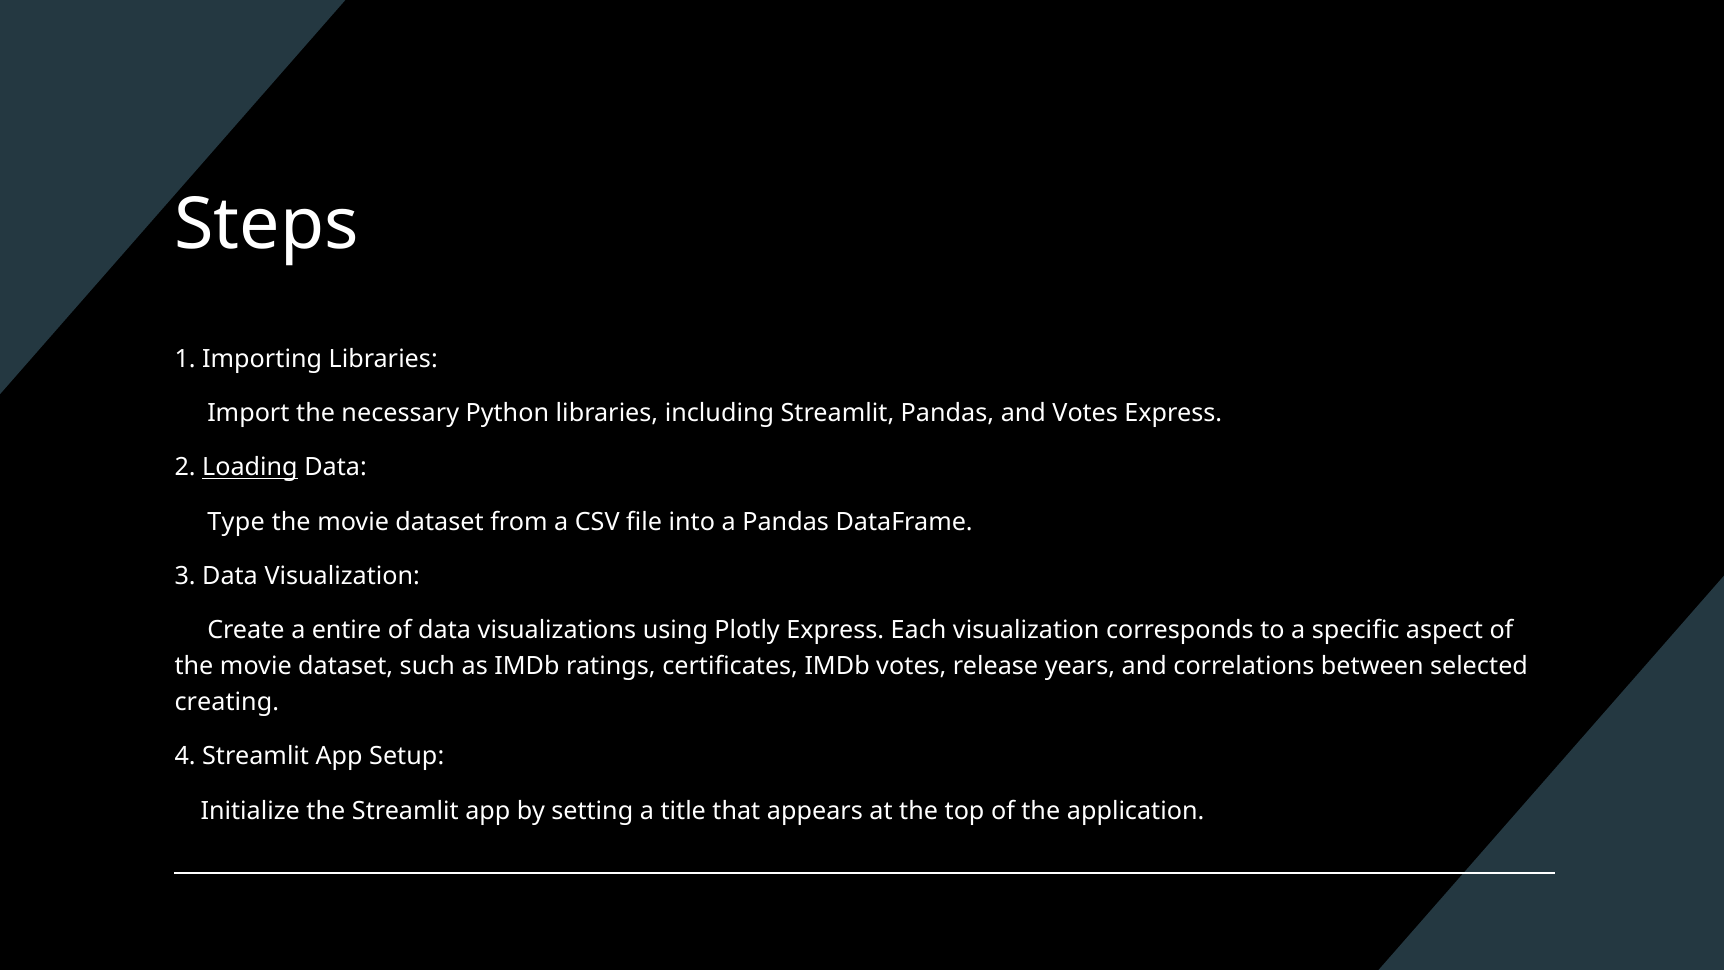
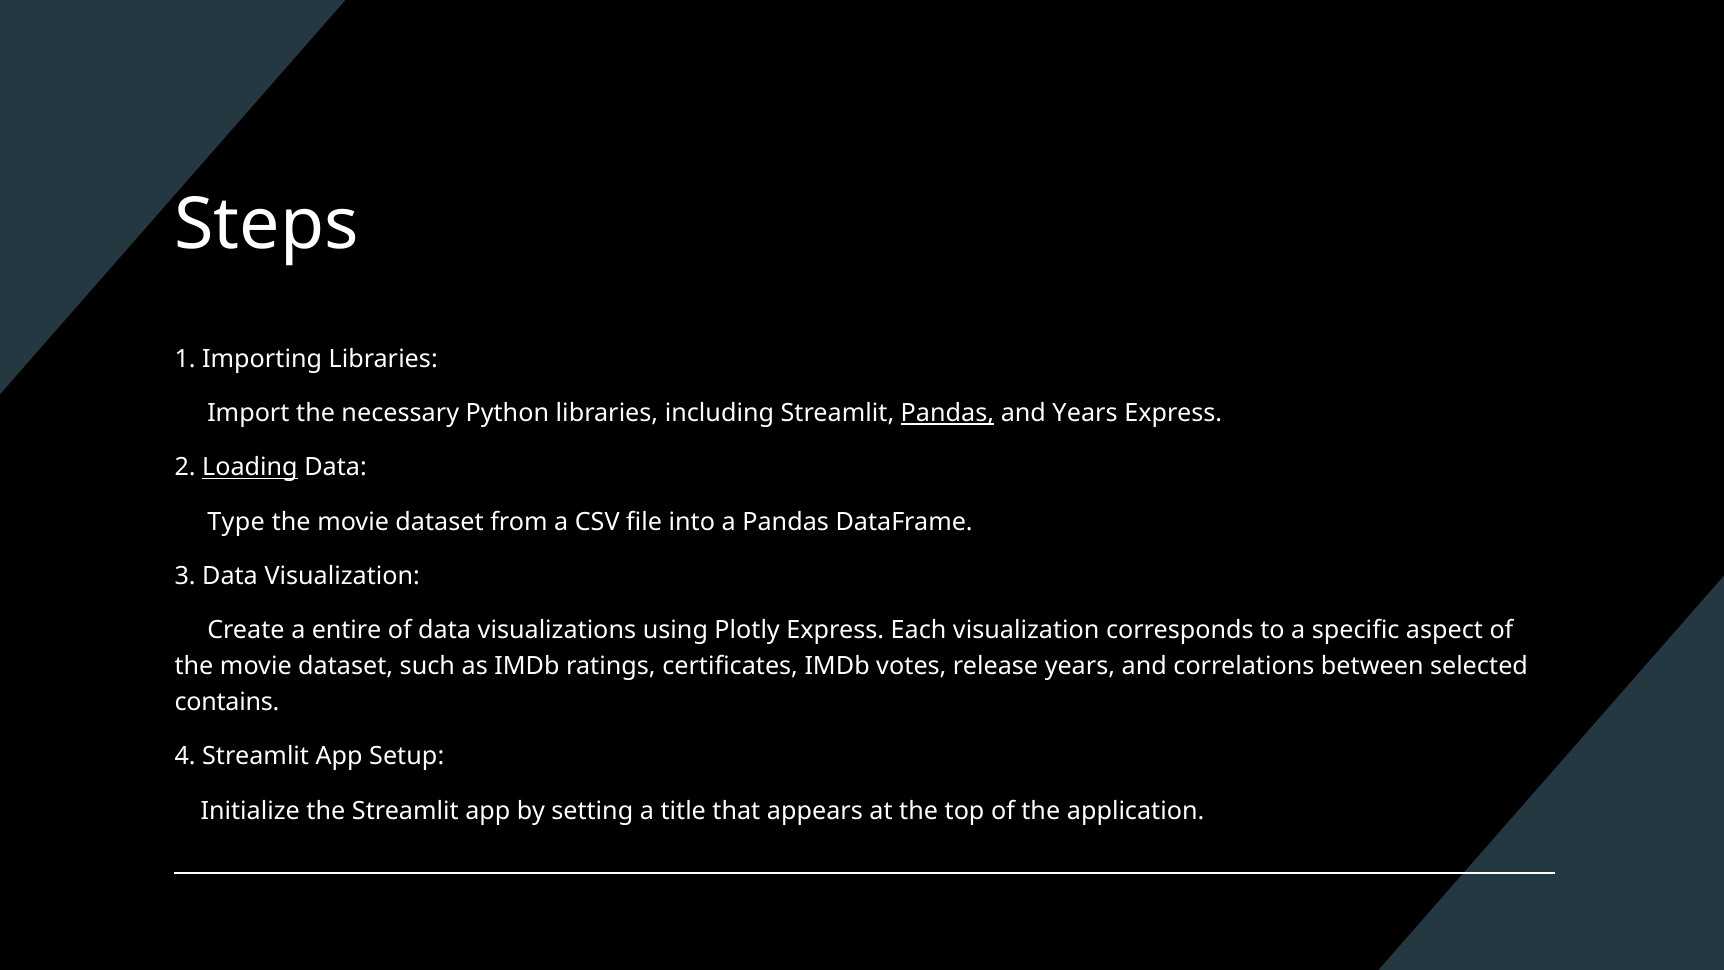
Pandas underline: none -> present (947, 413)
and Votes: Votes -> Years (1085, 413)
creating: creating -> contains (227, 702)
